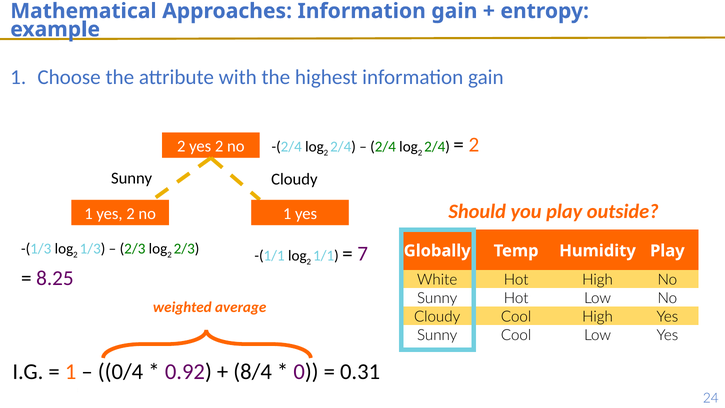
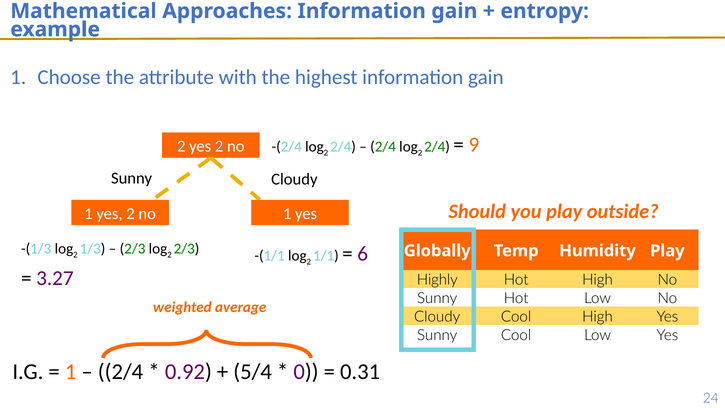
2: 2 -> 9 (474, 145)
7: 7 -> 6 (363, 254)
8.25: 8.25 -> 3.27 (55, 278)
White: White -> Highly (437, 280)
0/4: 0/4 -> 2/4 (121, 371)
8/4: 8/4 -> 5/4 (253, 371)
